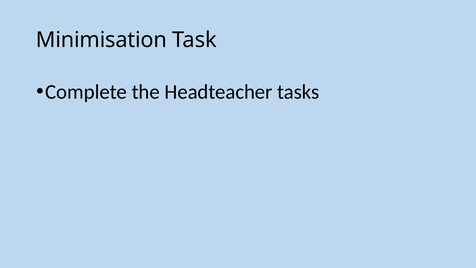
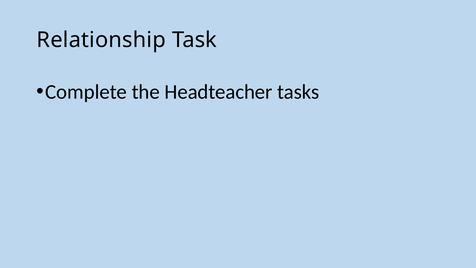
Minimisation: Minimisation -> Relationship (101, 40)
